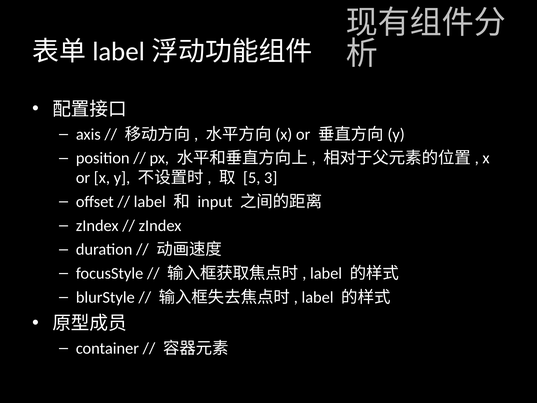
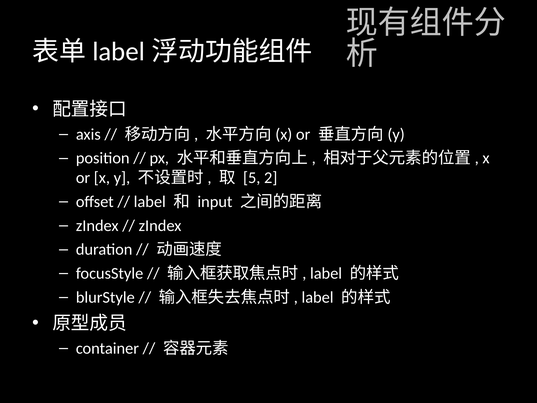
3: 3 -> 2 (271, 178)
